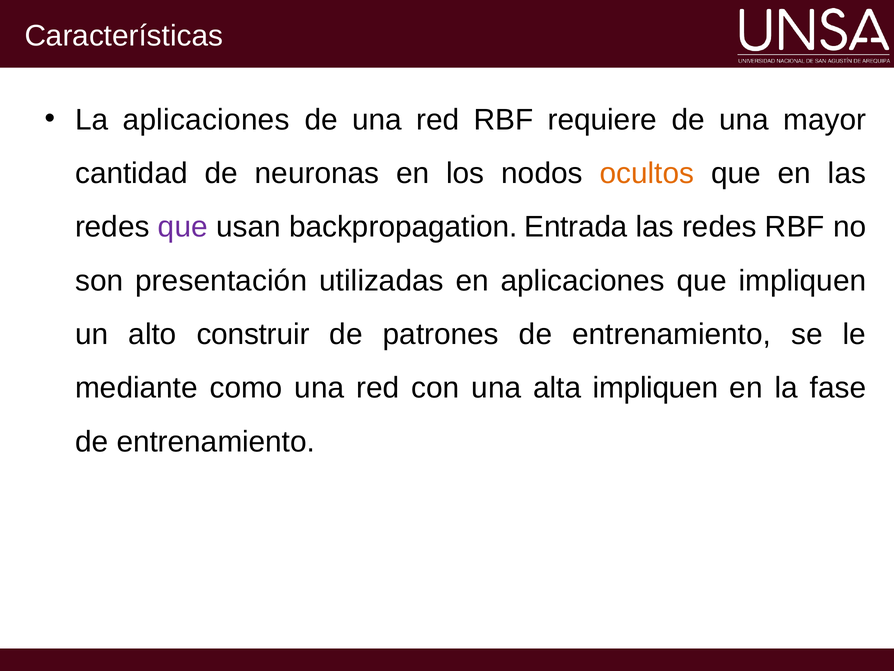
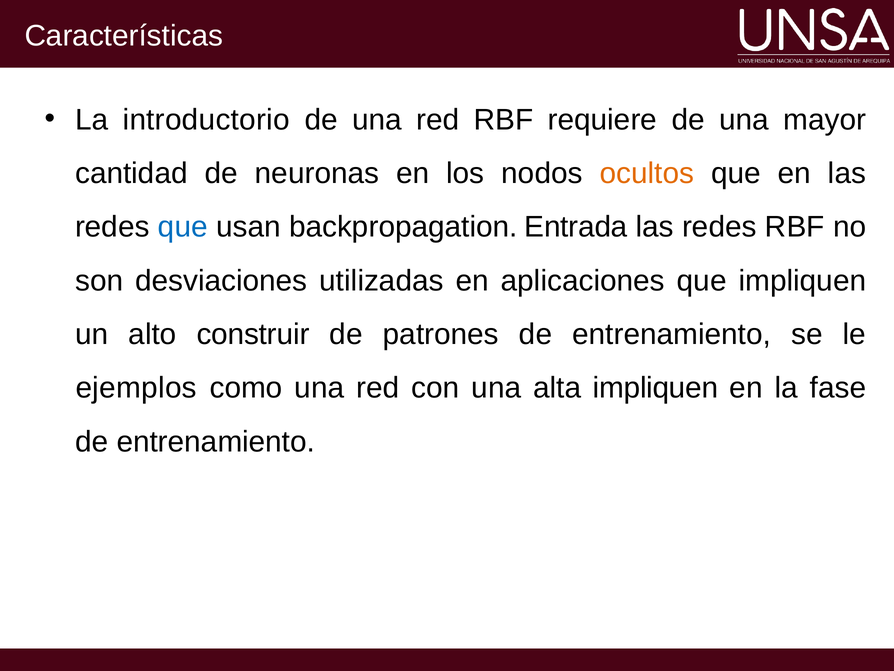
La aplicaciones: aplicaciones -> introductorio (206, 120)
que colour: purple -> blue (183, 227)
presentación: presentación -> desviaciones (221, 281)
mediante: mediante -> ejemplos (136, 388)
